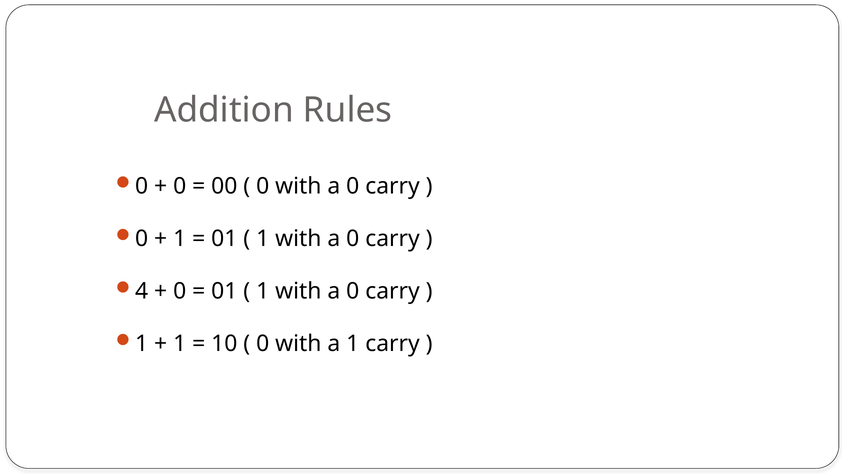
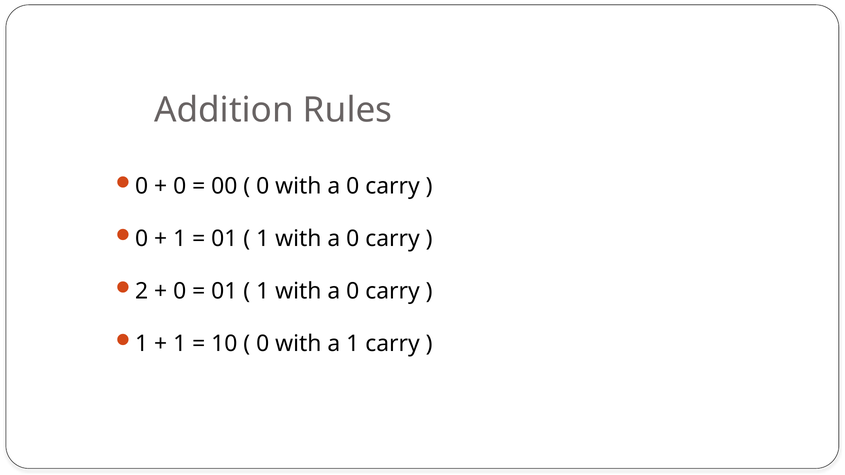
4: 4 -> 2 (142, 291)
